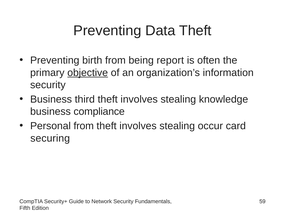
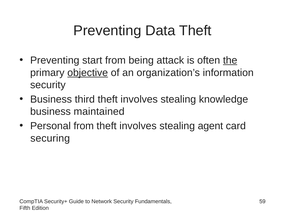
birth: birth -> start (92, 61)
report: report -> attack (170, 61)
the underline: none -> present (230, 61)
compliance: compliance -> maintained (99, 112)
occur: occur -> agent (210, 126)
